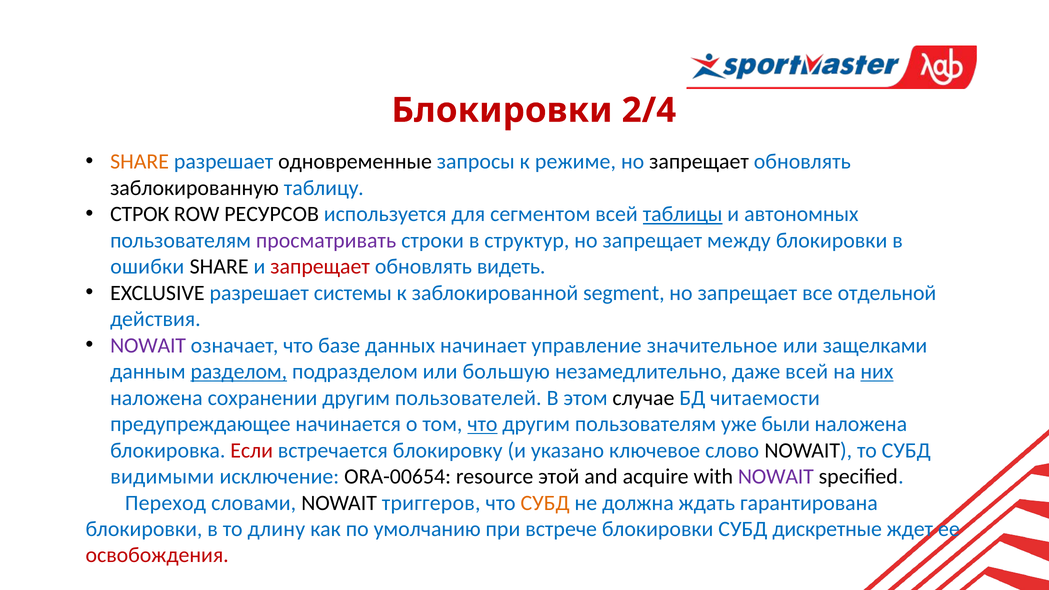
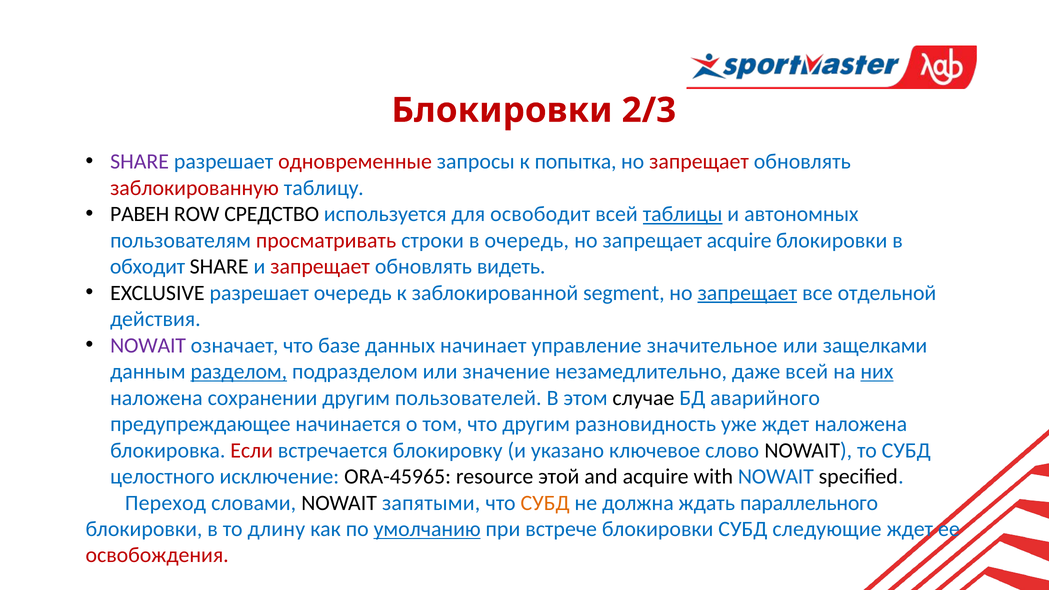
2/4: 2/4 -> 2/3 (649, 110)
SHARE colour: orange -> purple (140, 162)
одновременные colour: black -> red (355, 162)
режиме: режиме -> попытка (576, 162)
запрещает colour: black -> red (699, 162)
заблокированную colour: black -> red (195, 188)
СТРОК: СТРОК -> РАВЕН (140, 214)
РЕСУРСОВ: РЕСУРСОВ -> СРЕДСТВО (272, 214)
сегментом: сегментом -> освободит (540, 214)
просматривать colour: purple -> red (326, 240)
в структур: структур -> очередь (527, 240)
запрещает между: между -> acquire (739, 240)
ошибки: ошибки -> обходит (148, 267)
разрешает системы: системы -> очередь (353, 293)
запрещает underline: none -> present (747, 293)
большую: большую -> значение (506, 372)
читаемости: читаемости -> аварийного (765, 398)
что underline: present -> none (482, 424)
другим пользователям: пользователям -> разновидность (646, 424)
уже были: были -> ждет (786, 424)
видимыми: видимыми -> целостного (162, 477)
ORA-00654: ORA-00654 -> ORA-45965 (398, 477)
NOWAIT colour: purple -> blue (776, 477)
триггеров: триггеров -> запятыми (431, 503)
гарантирована: гарантирована -> параллельного (809, 503)
умолчанию underline: none -> present (427, 529)
дискретные: дискретные -> следующие (827, 529)
